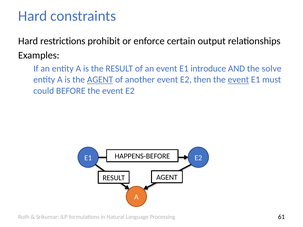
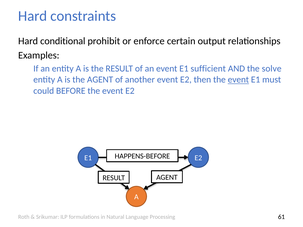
restrictions: restrictions -> conditional (63, 41)
introduce: introduce -> sufficient (208, 69)
AGENT underline: present -> none (100, 80)
